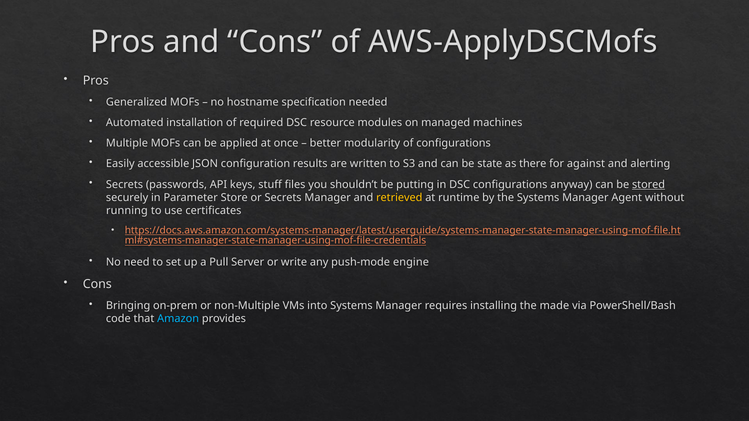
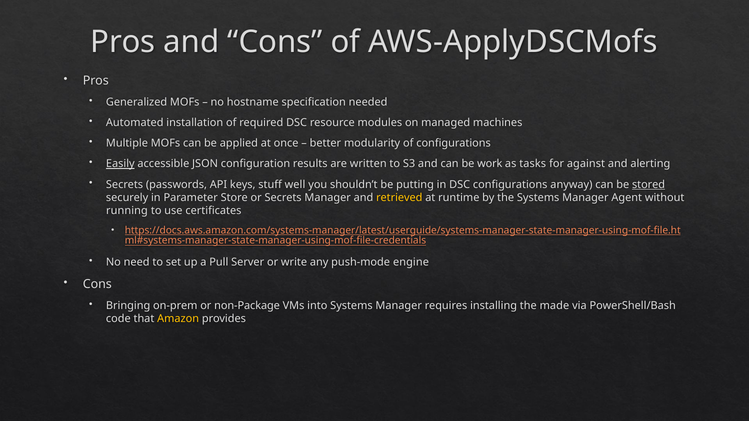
Easily underline: none -> present (120, 164)
state: state -> work (490, 164)
there: there -> tasks (533, 164)
files: files -> well (295, 185)
non-Multiple: non-Multiple -> non-Package (247, 306)
Amazon colour: light blue -> yellow (178, 319)
